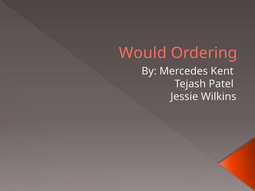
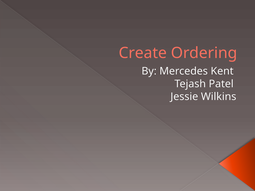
Would: Would -> Create (143, 53)
